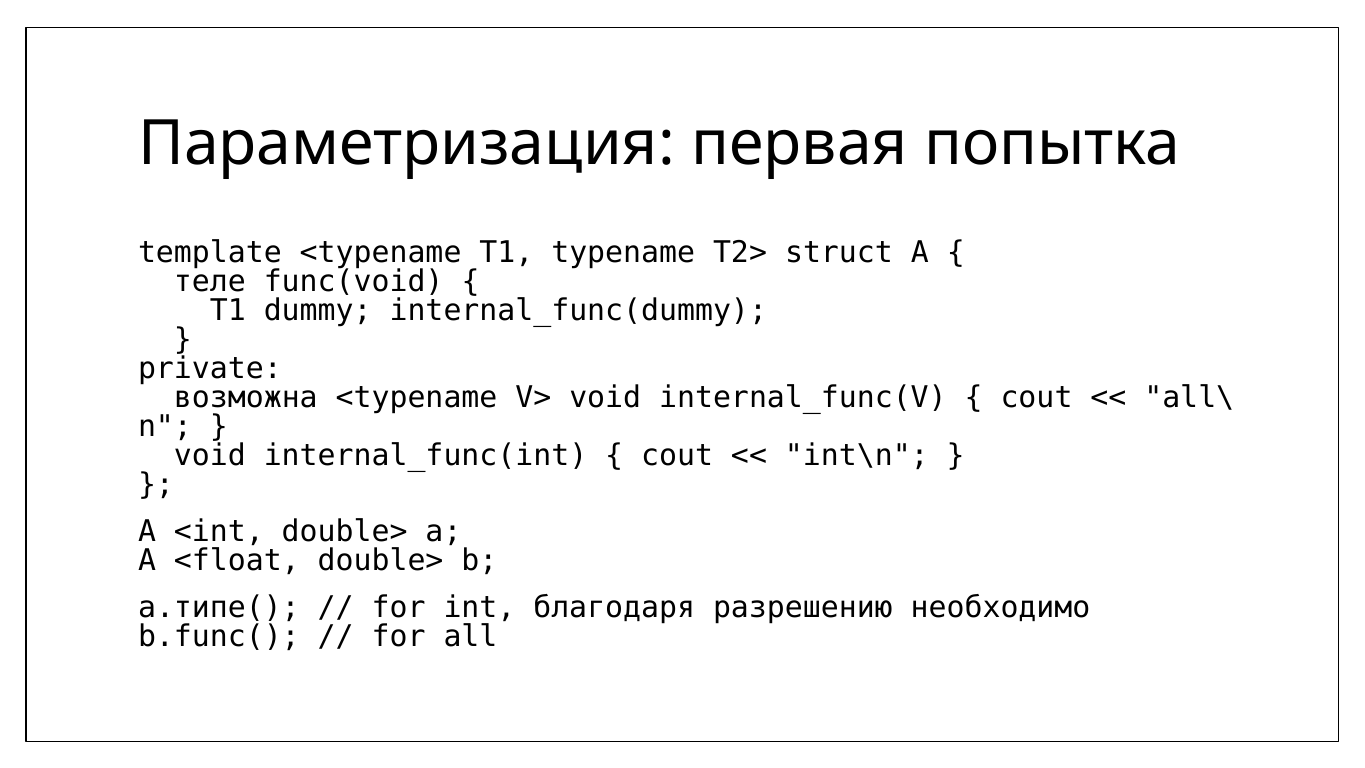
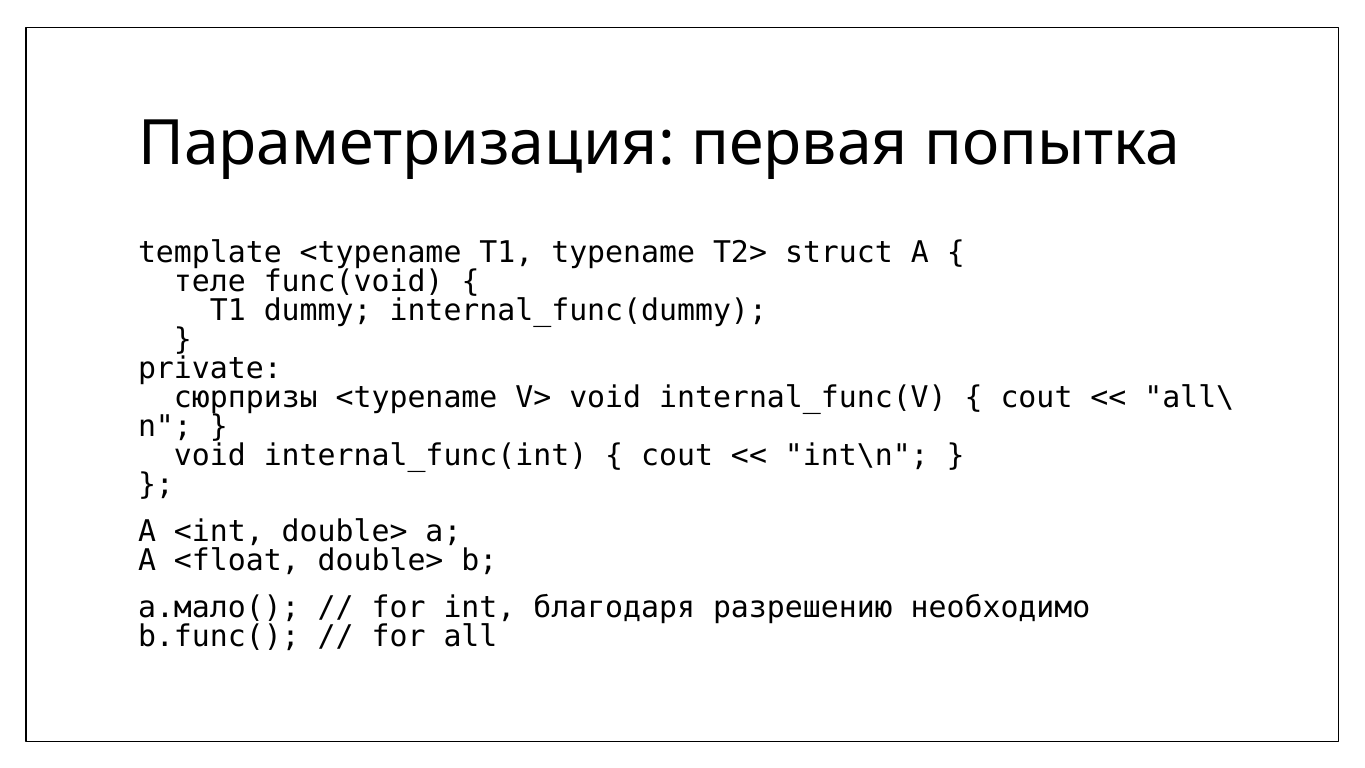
возможна: возможна -> сюрпризы (246, 397)
a.типе(: a.типе( -> a.мало( (219, 607)
